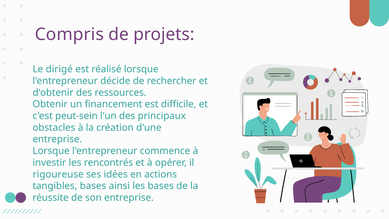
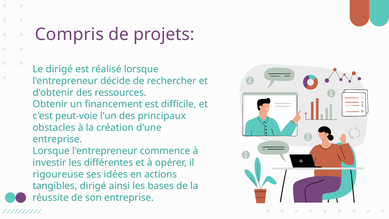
peut-sein: peut-sein -> peut-voie (76, 116)
rencontrés: rencontrés -> différentes (108, 162)
tangibles bases: bases -> dirigé (93, 186)
